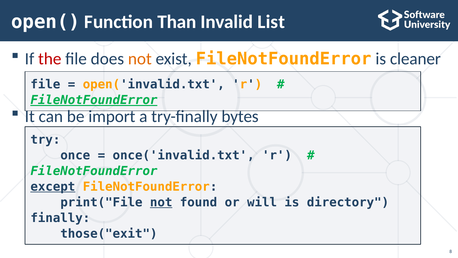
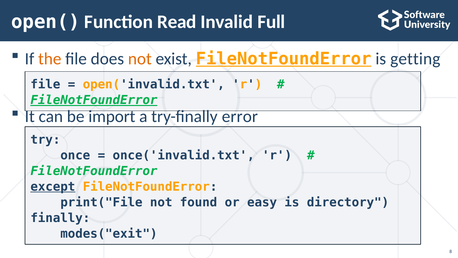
Than: Than -> Read (177, 22)
List: List -> Full (271, 22)
the colour: red -> orange (50, 59)
FileNotFoundError underline: none -> present (284, 59)
cleaner: cleaner -> getting (415, 59)
bytes: bytes -> error (240, 116)
not underline: present -> none (161, 202)
will: will -> easy (262, 202)
those("exit: those("exit -> modes("exit (109, 233)
